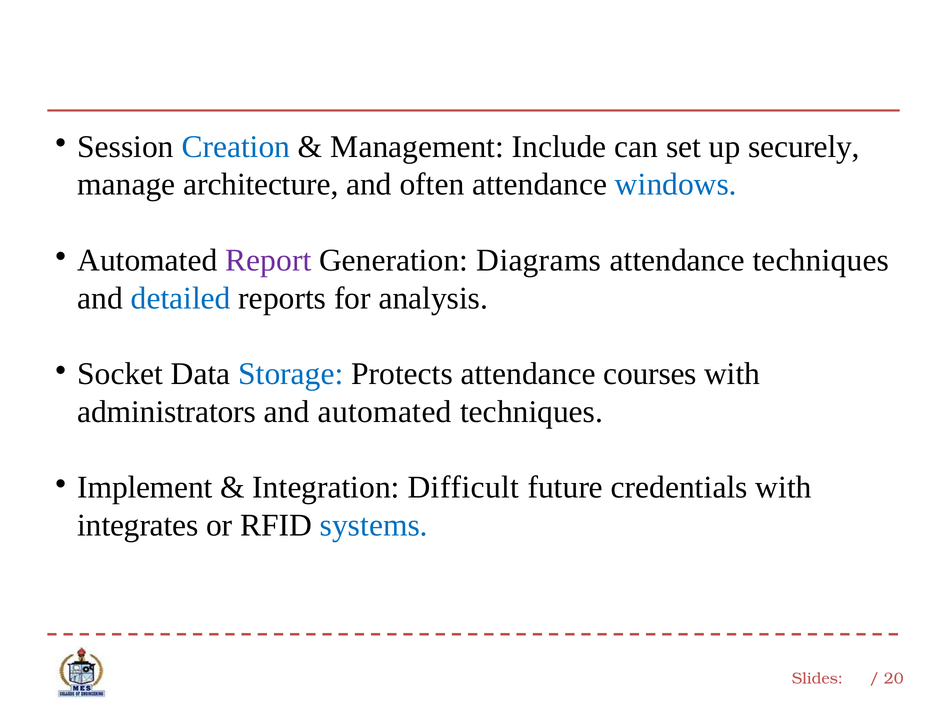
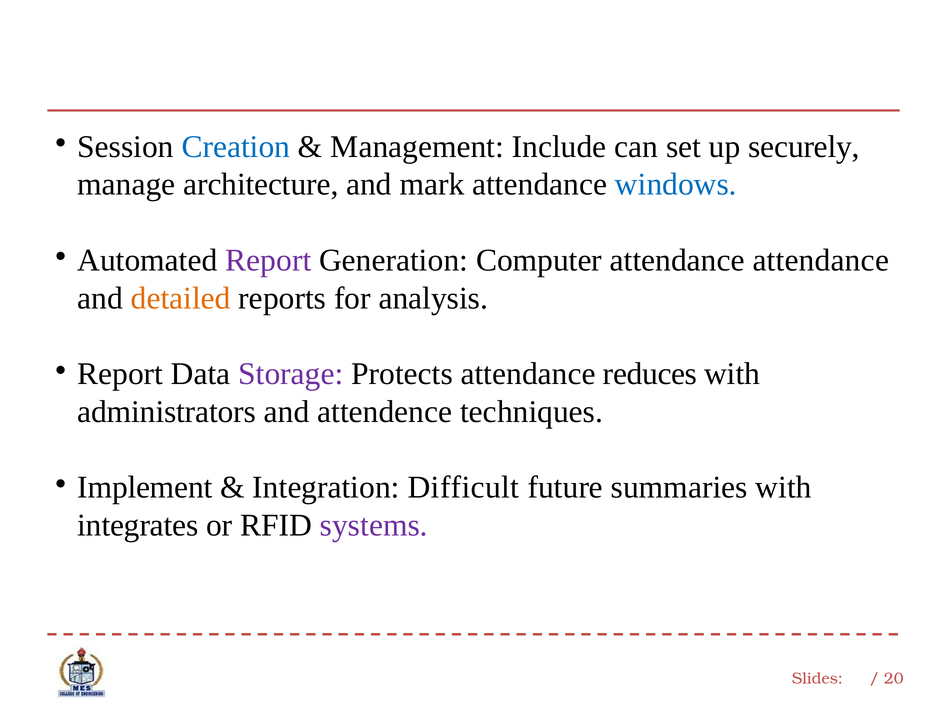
often: often -> mark (432, 185)
Diagrams: Diagrams -> Computer (539, 260)
attendance techniques: techniques -> attendance (821, 260)
detailed colour: blue -> orange (181, 298)
Socket: Socket -> Report (120, 374)
Storage colour: blue -> purple (291, 374)
courses: courses -> reduces (650, 374)
and automated: automated -> attendence (385, 412)
credentials: credentials -> summaries (679, 488)
systems colour: blue -> purple (374, 526)
